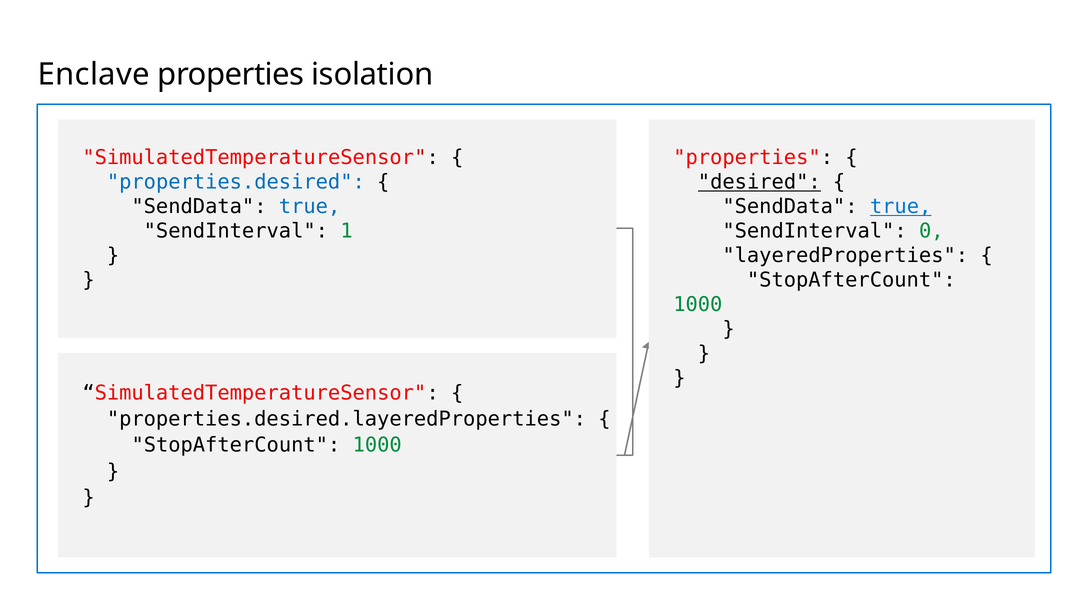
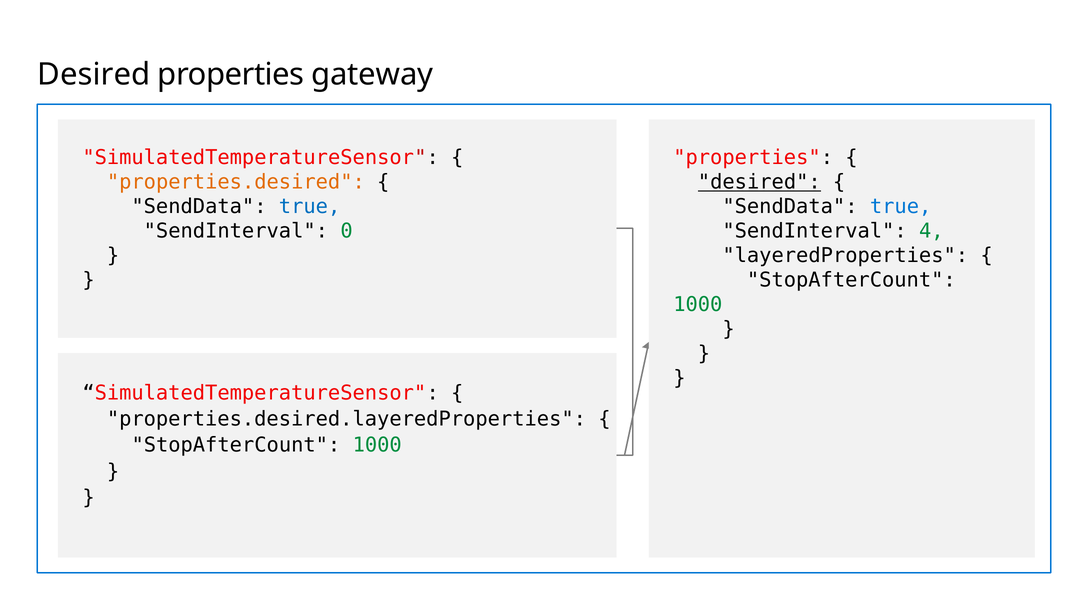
Enclave: Enclave -> Desired (94, 74)
isolation: isolation -> gateway (372, 74)
properties.desired colour: blue -> orange (236, 182)
true underline: present -> none (901, 207)
1: 1 -> 0 (347, 231)
0: 0 -> 4 (931, 231)
